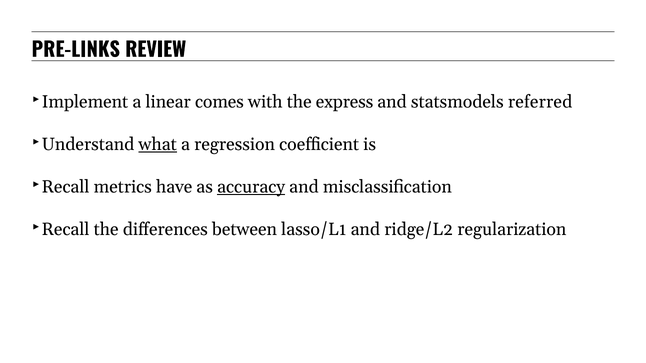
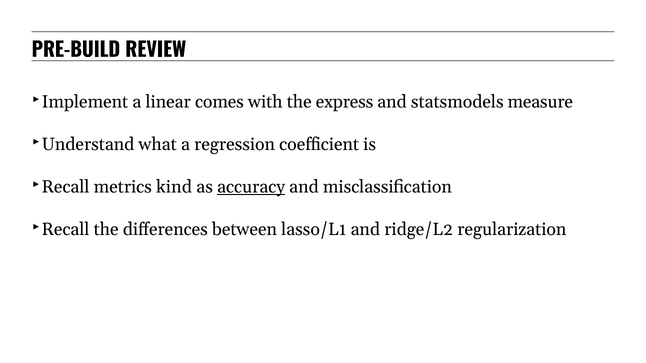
PRE-LINKS: PRE-LINKS -> PRE-BUILD (76, 50)
referred: referred -> measure (540, 102)
what underline: present -> none (158, 144)
have: have -> kind (174, 187)
